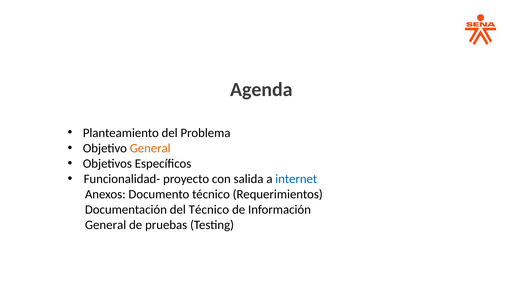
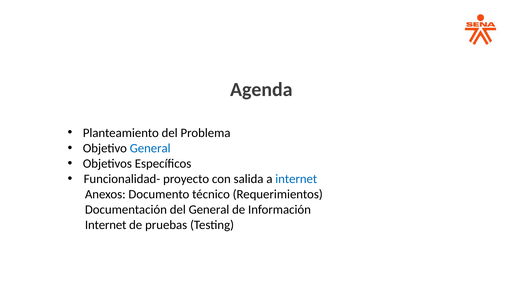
General colour: orange -> blue (150, 148)
del Técnico: Técnico -> General (209, 210)
General: General -> Internet (106, 225)
